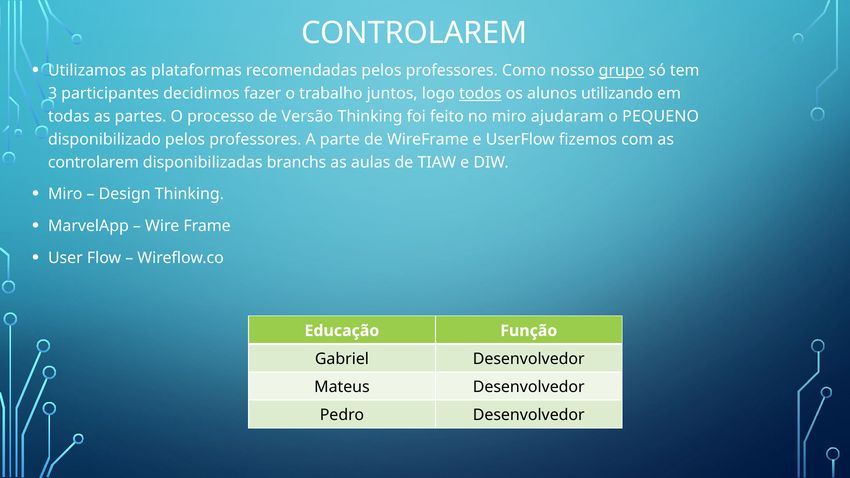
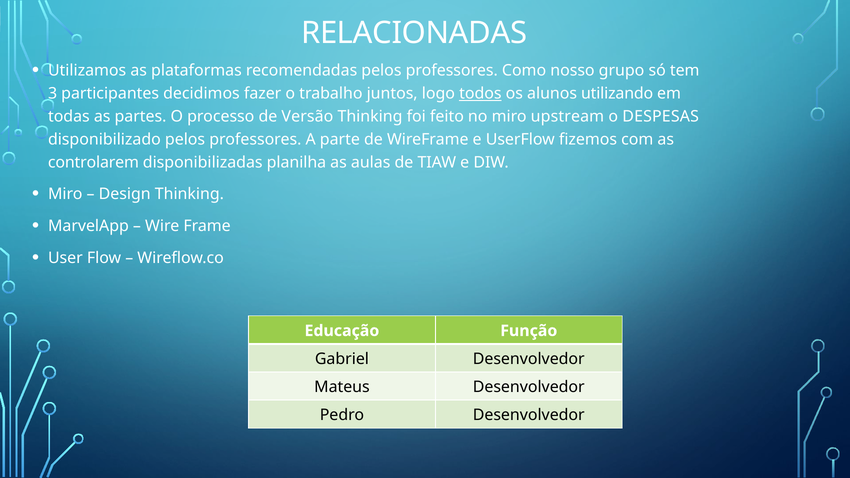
CONTROLAREM: CONTROLAREM -> RELACIONADAS (414, 33)
grupo underline: present -> none (622, 71)
ajudaram: ajudaram -> upstream (567, 117)
PEQUENO: PEQUENO -> DESPESAS (661, 117)
branchs: branchs -> planilha (296, 162)
